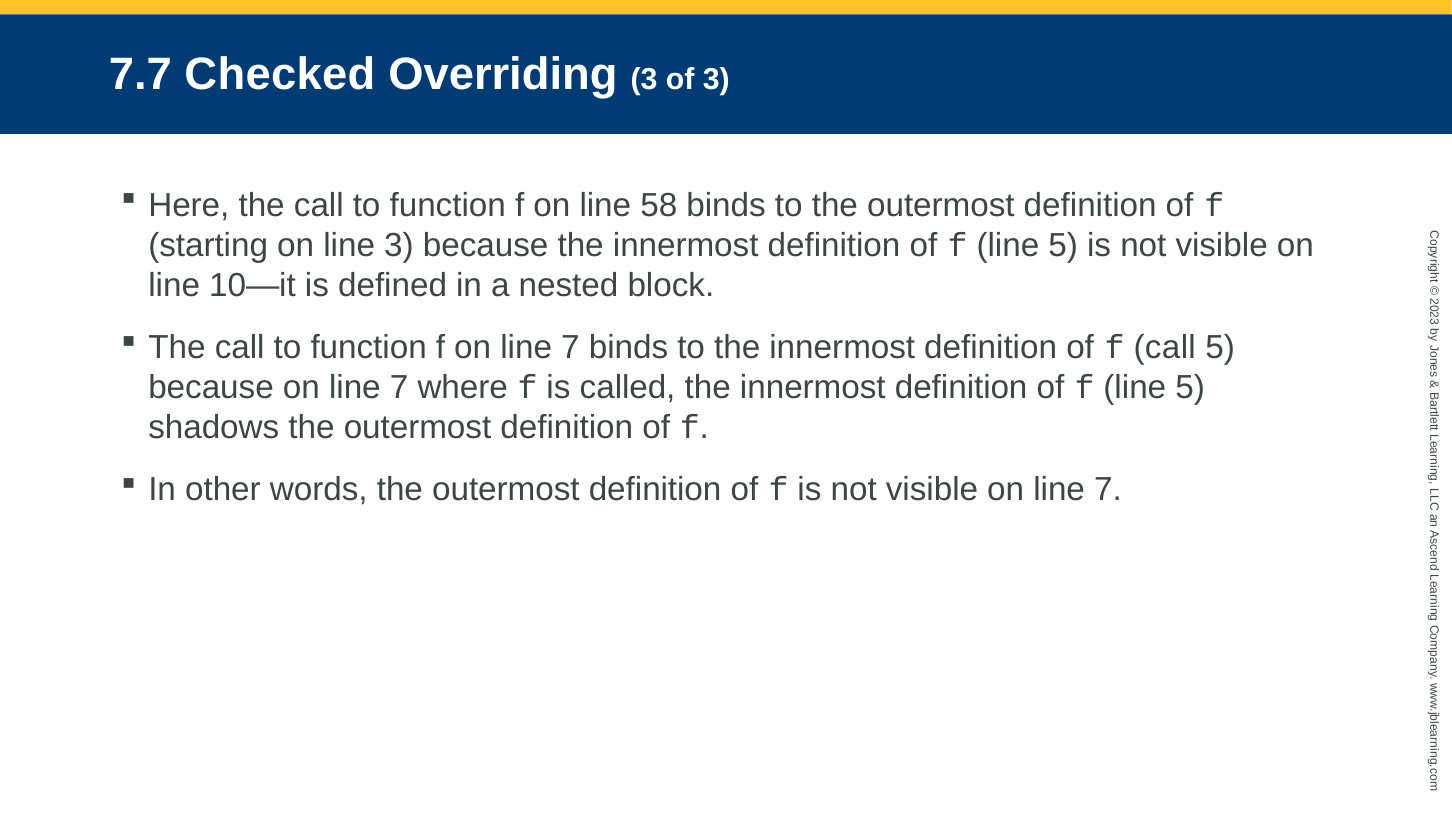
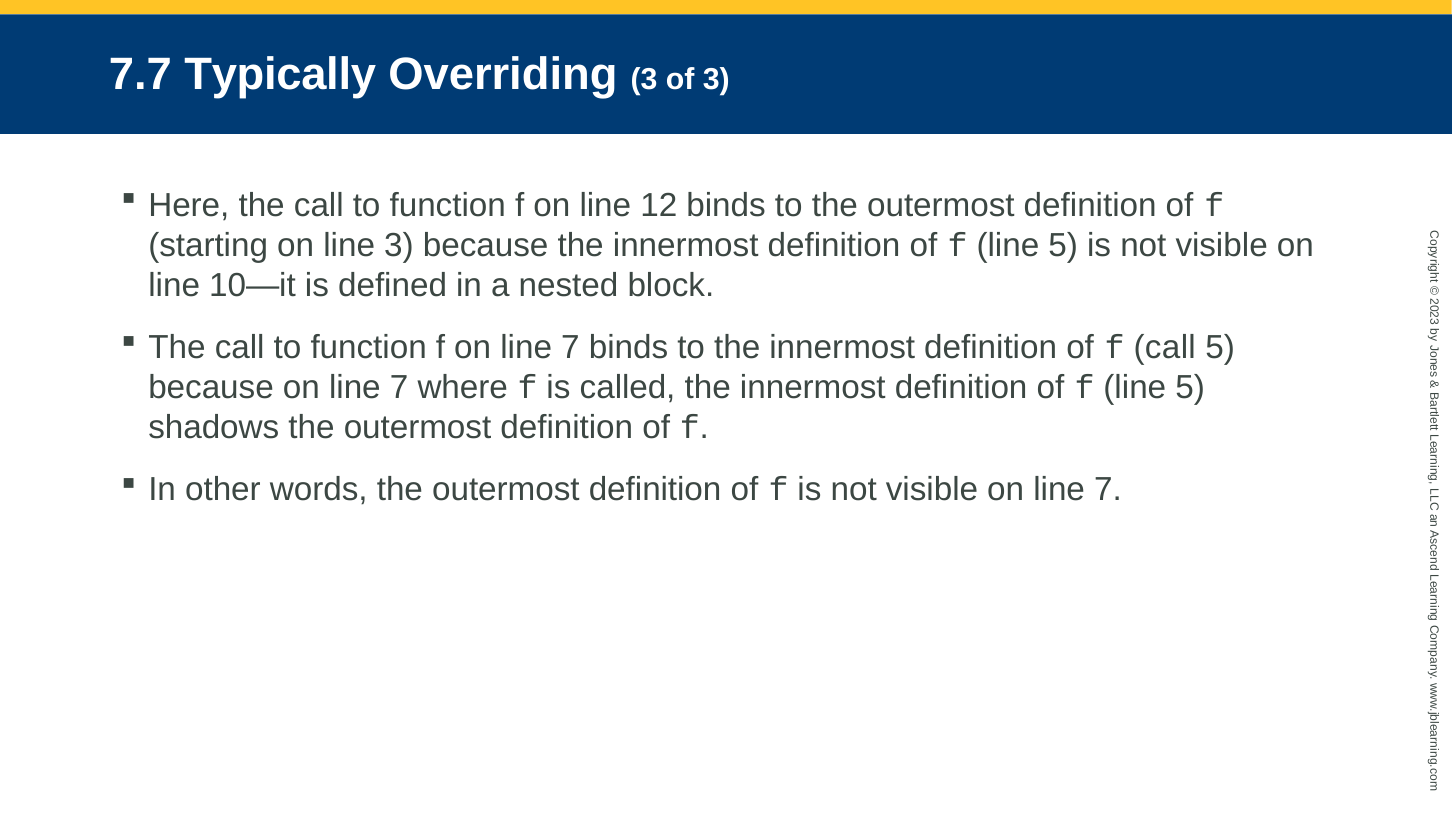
Checked: Checked -> Typically (280, 75)
58: 58 -> 12 (659, 205)
